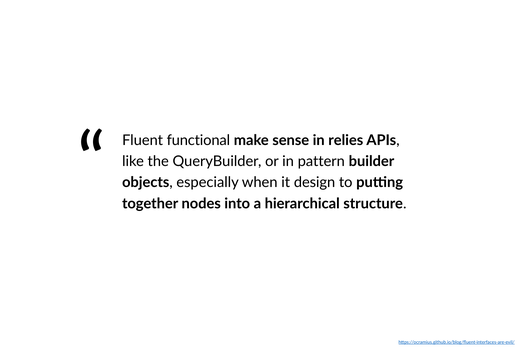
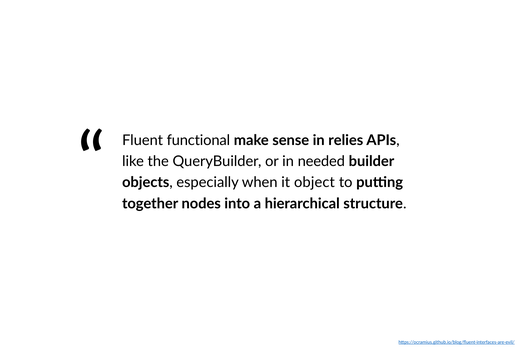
pattern: pattern -> needed (321, 161)
design: design -> object (314, 182)
